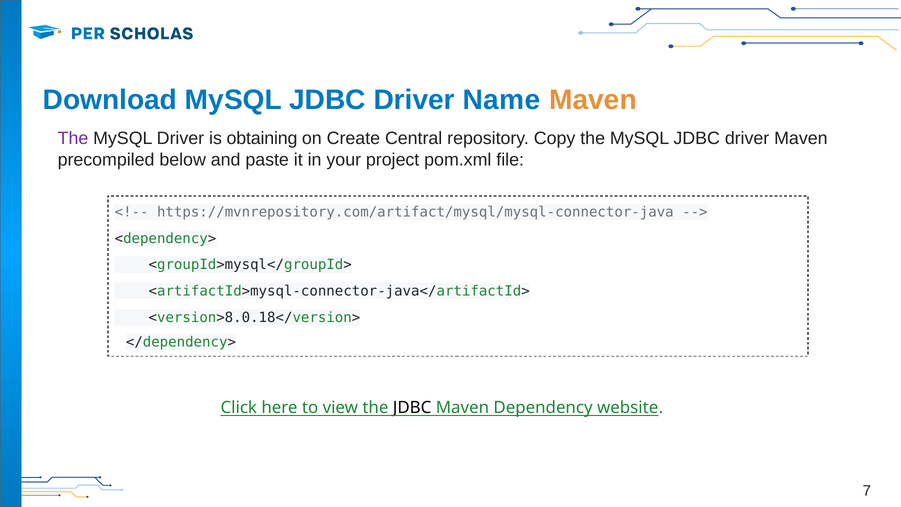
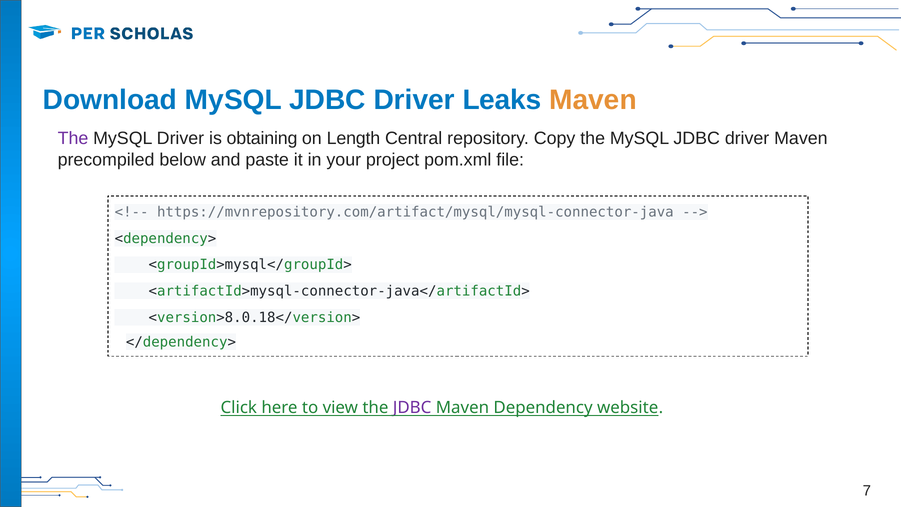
Name: Name -> Leaks (502, 100)
Create: Create -> Length (353, 139)
JDBC colour: black -> purple (412, 408)
